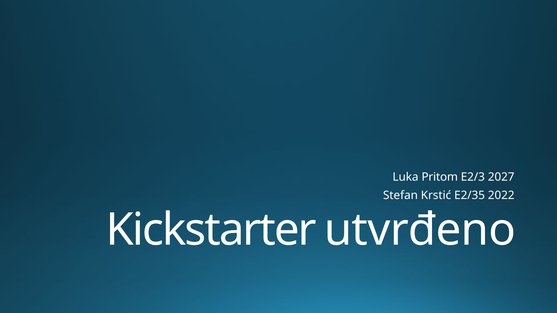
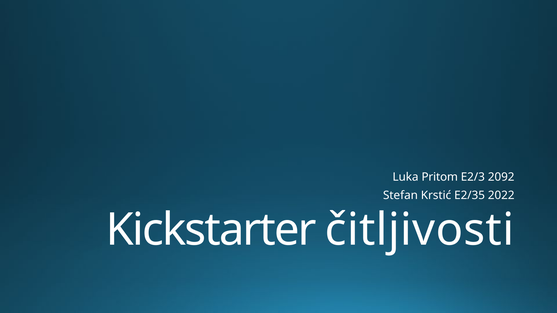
2027: 2027 -> 2092 (501, 177)
utvrđeno: utvrđeno -> čitljivosti (420, 230)
